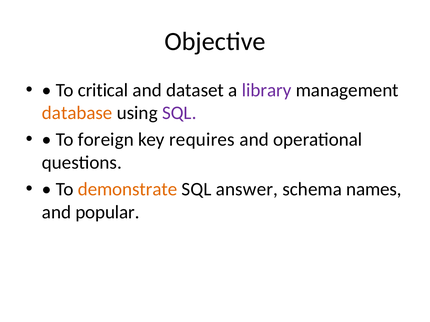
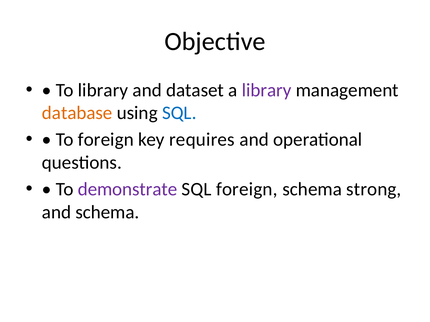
To critical: critical -> library (103, 90)
SQL colour: purple -> blue (179, 113)
demonstrate colour: orange -> purple (128, 190)
SQL answer: answer -> foreign (247, 190)
names: names -> strong (374, 190)
and popular: popular -> schema (107, 213)
